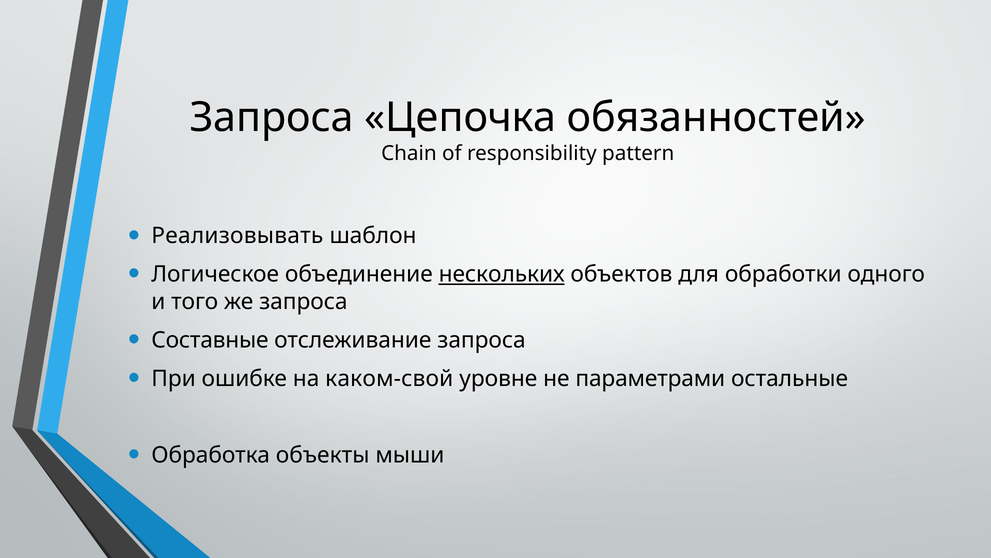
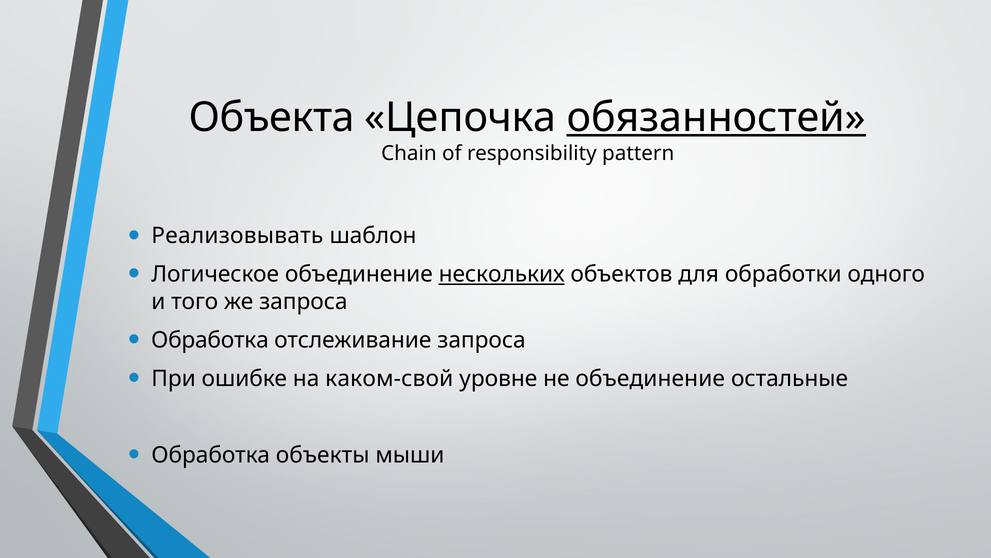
Запроса: Запроса -> Объекта (272, 117)
обязанностей underline: none -> present (716, 117)
Составные: Составные -> Обработка (210, 340)
не параметрами: параметрами -> объединение (650, 378)
